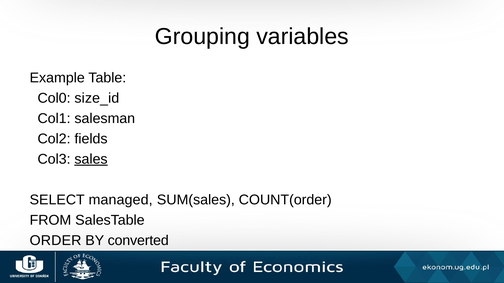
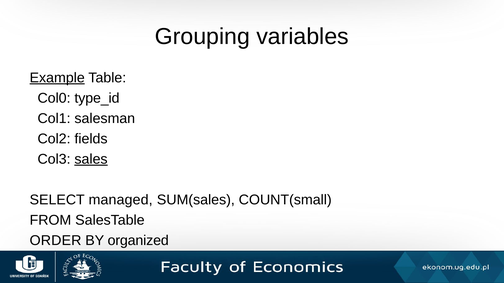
Example underline: none -> present (57, 78)
size_id: size_id -> type_id (97, 98)
COUNT(order: COUNT(order -> COUNT(small (285, 200)
converted: converted -> organized (138, 241)
